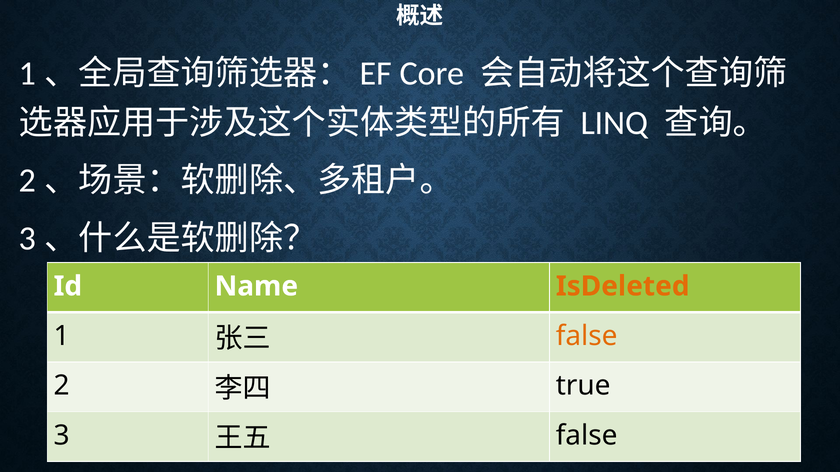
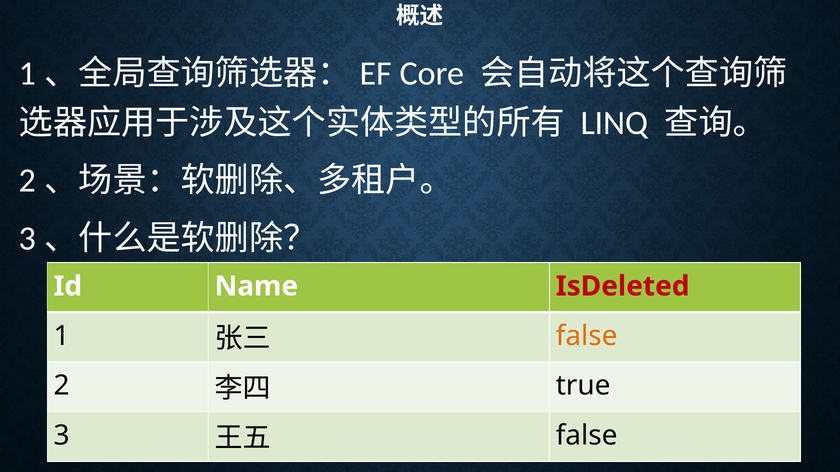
IsDeleted colour: orange -> red (623, 287)
